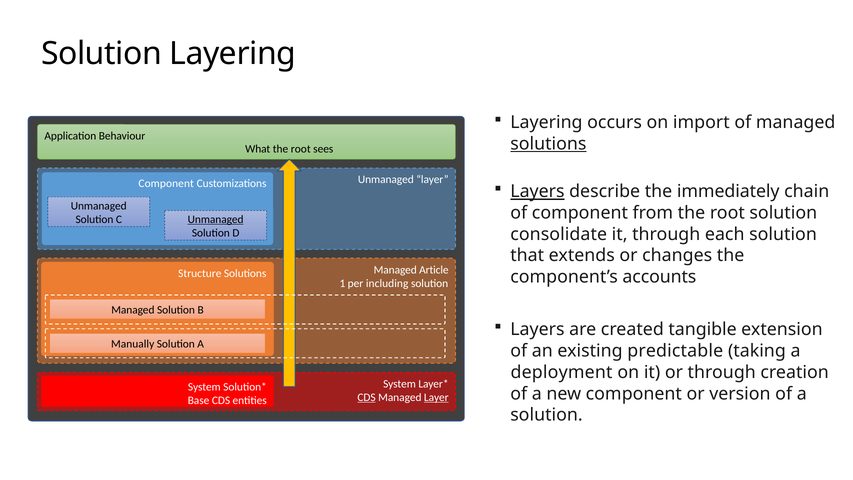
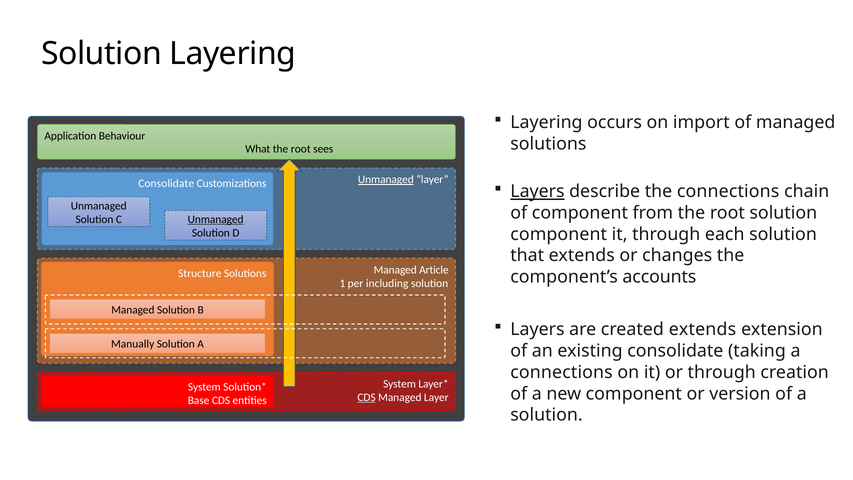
solutions underline: present -> none (548, 144)
Unmanaged underline: none -> present (386, 179)
Component: Component -> Consolidate (166, 184)
the immediately: immediately -> connections (728, 192)
consolidate: consolidate -> component (559, 234)
created tangible: tangible -> extends (702, 329)
existing predictable: predictable -> consolidate (675, 351)
deployment: deployment -> connections (562, 372)
Layer underline: present -> none (436, 397)
